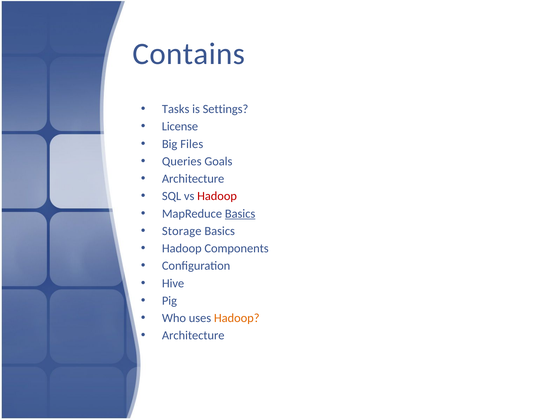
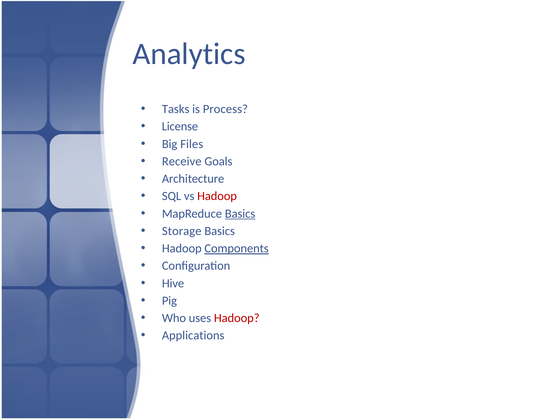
Contains: Contains -> Analytics (189, 54)
Settings: Settings -> Process (225, 109)
Queries: Queries -> Receive (182, 161)
Components underline: none -> present (237, 248)
Hadoop colour: orange -> red (237, 318)
Architecture: Architecture -> Applications (193, 336)
